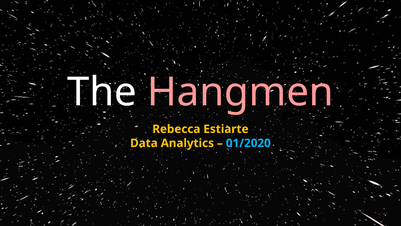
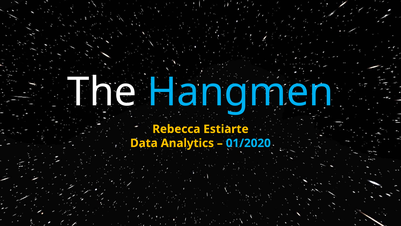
Hangmen colour: pink -> light blue (241, 92)
